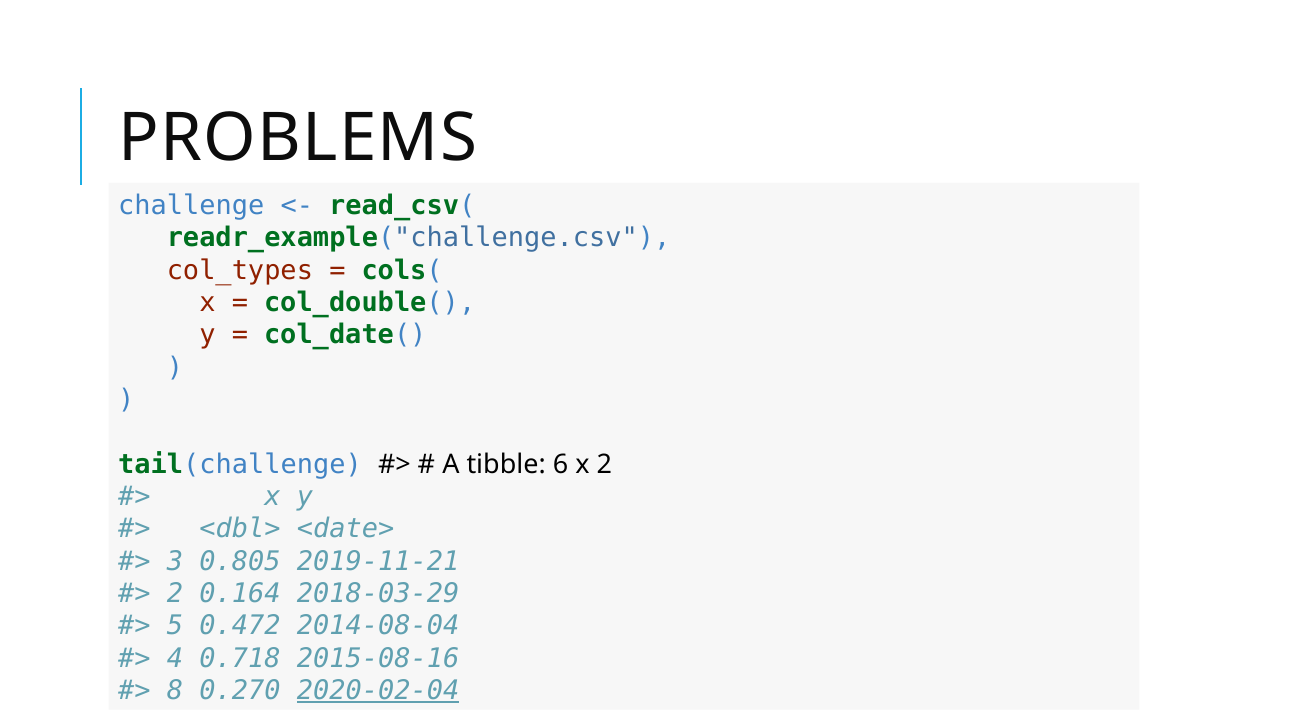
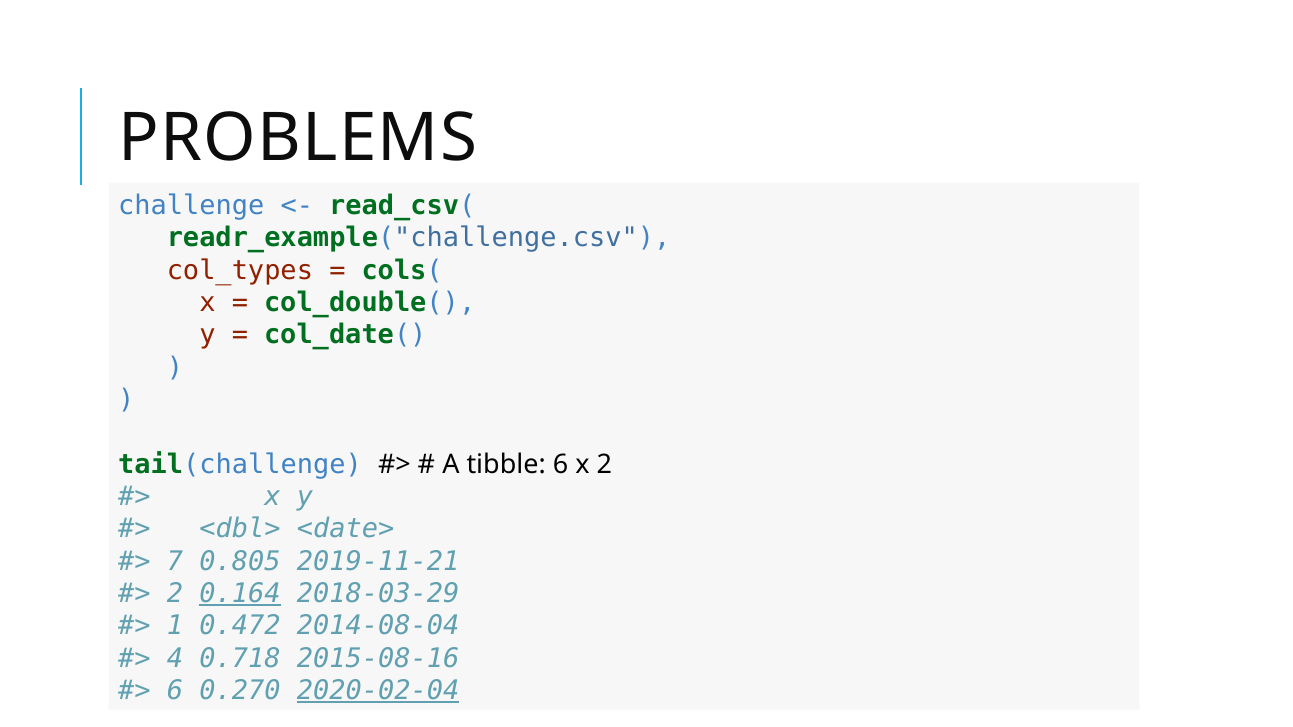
3: 3 -> 7 (175, 562)
0.164 underline: none -> present (240, 594)
5: 5 -> 1 (175, 626)
8: 8 -> 6 (175, 691)
